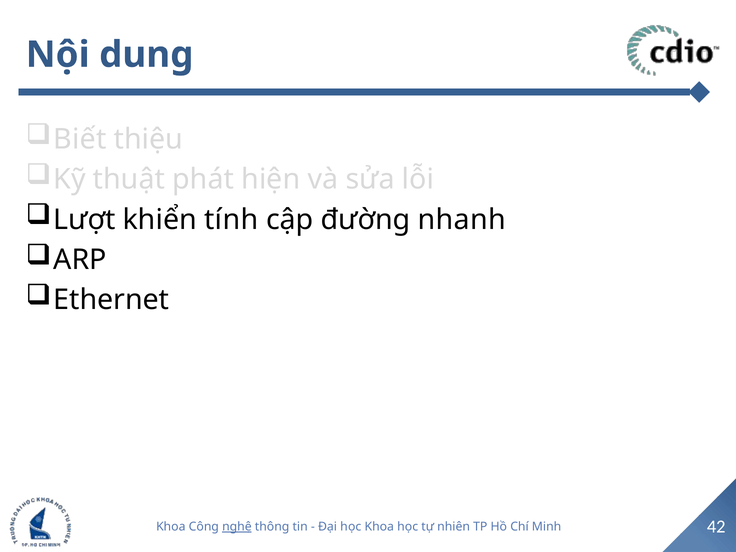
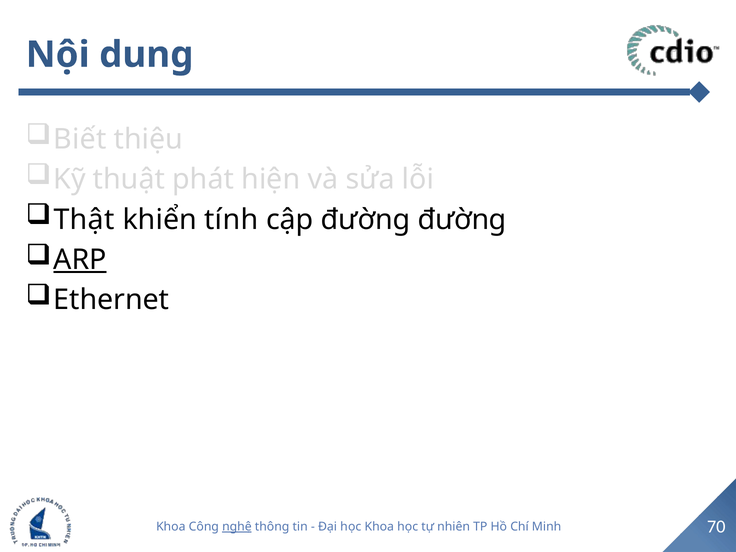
Lượt: Lượt -> Thật (84, 220)
đường nhanh: nhanh -> đường (462, 220)
ARP underline: none -> present (80, 260)
42: 42 -> 70 (716, 527)
